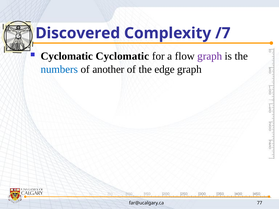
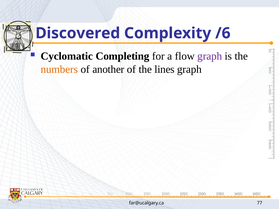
/7: /7 -> /6 (223, 33)
Cyclomatic Cyclomatic: Cyclomatic -> Completing (122, 56)
numbers colour: blue -> orange (59, 69)
edge: edge -> lines (165, 69)
